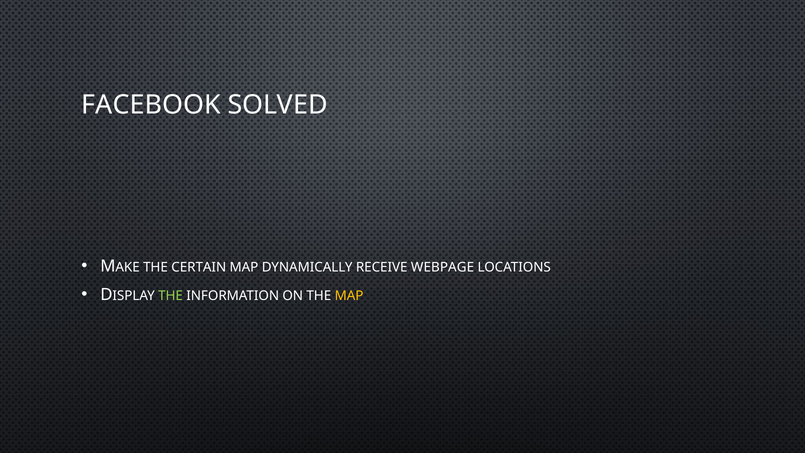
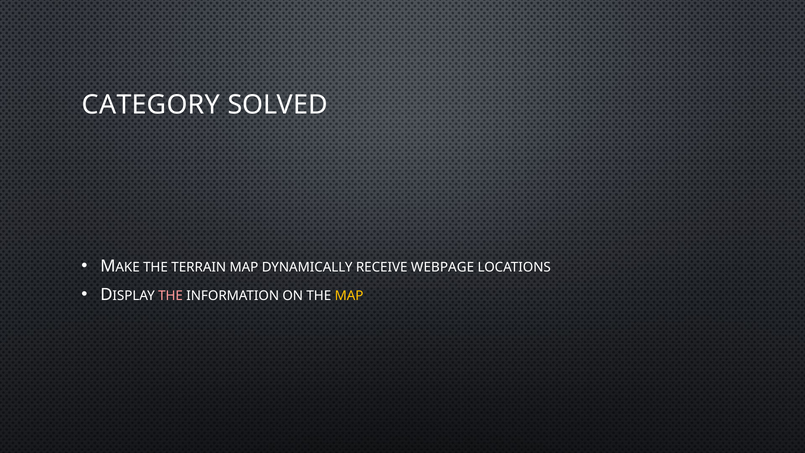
FACEBOOK: FACEBOOK -> CATEGORY (151, 105)
CERTAIN: CERTAIN -> TERRAIN (199, 267)
THE colour: light green -> pink (171, 296)
